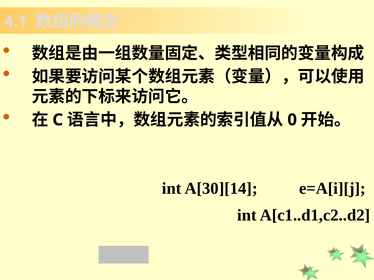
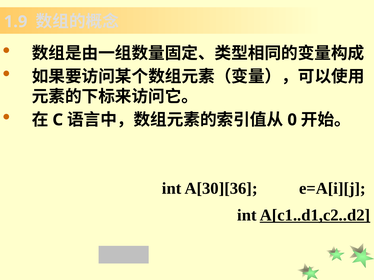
4.1: 4.1 -> 1.9 (16, 22)
A[30][14: A[30][14 -> A[30][36 (221, 189)
A[c1..d1,c2..d2 underline: none -> present (315, 216)
